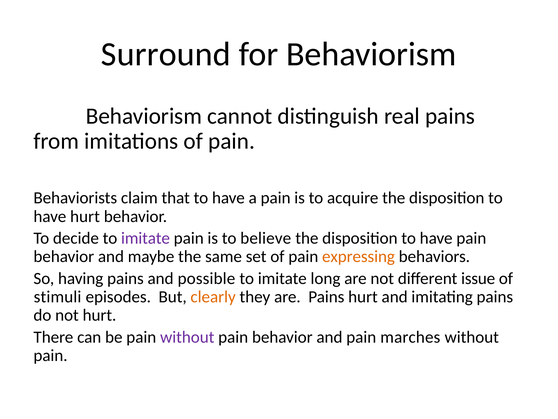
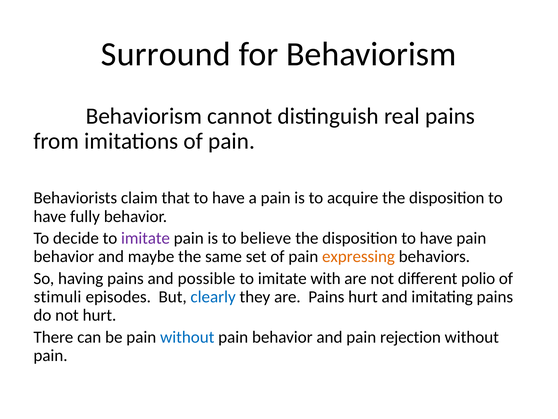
have hurt: hurt -> fully (85, 216)
long: long -> with (326, 278)
issue: issue -> polio (478, 278)
clearly colour: orange -> blue (213, 297)
without colour: purple -> blue (187, 337)
marches: marches -> rejection (410, 337)
